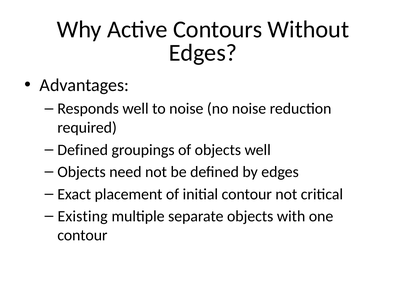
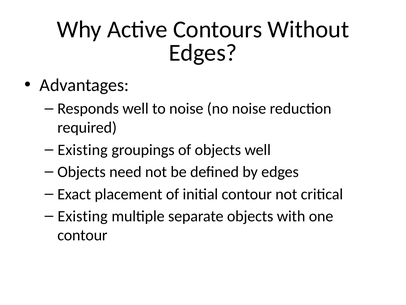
Defined: Defined -> Existing (83, 150)
